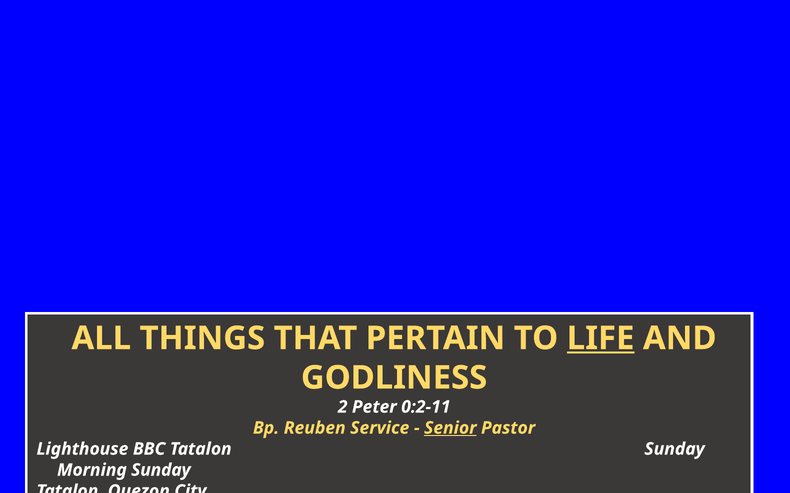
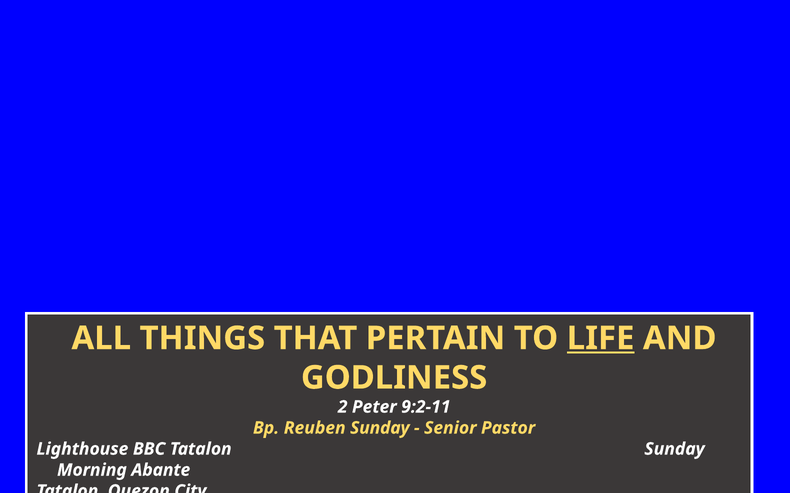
0:2-11: 0:2-11 -> 9:2-11 (426, 408)
Reuben Service: Service -> Sunday (380, 429)
Senior underline: present -> none (450, 429)
Morning Sunday: Sunday -> Abante (161, 471)
